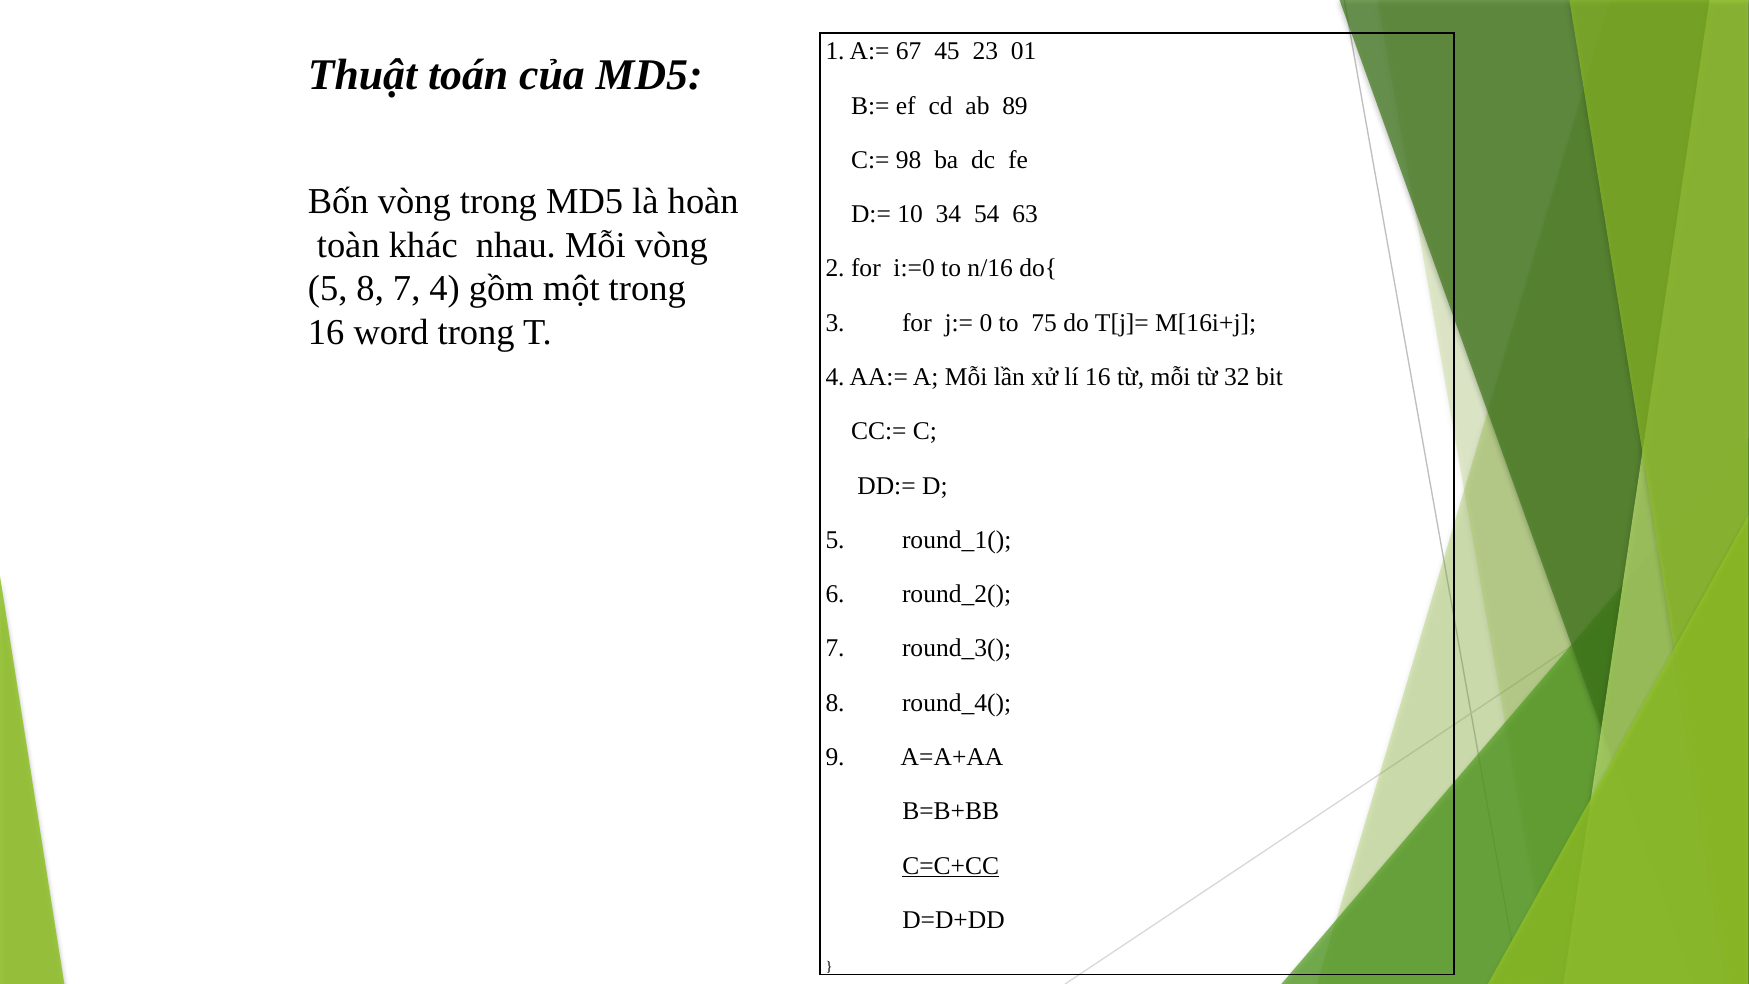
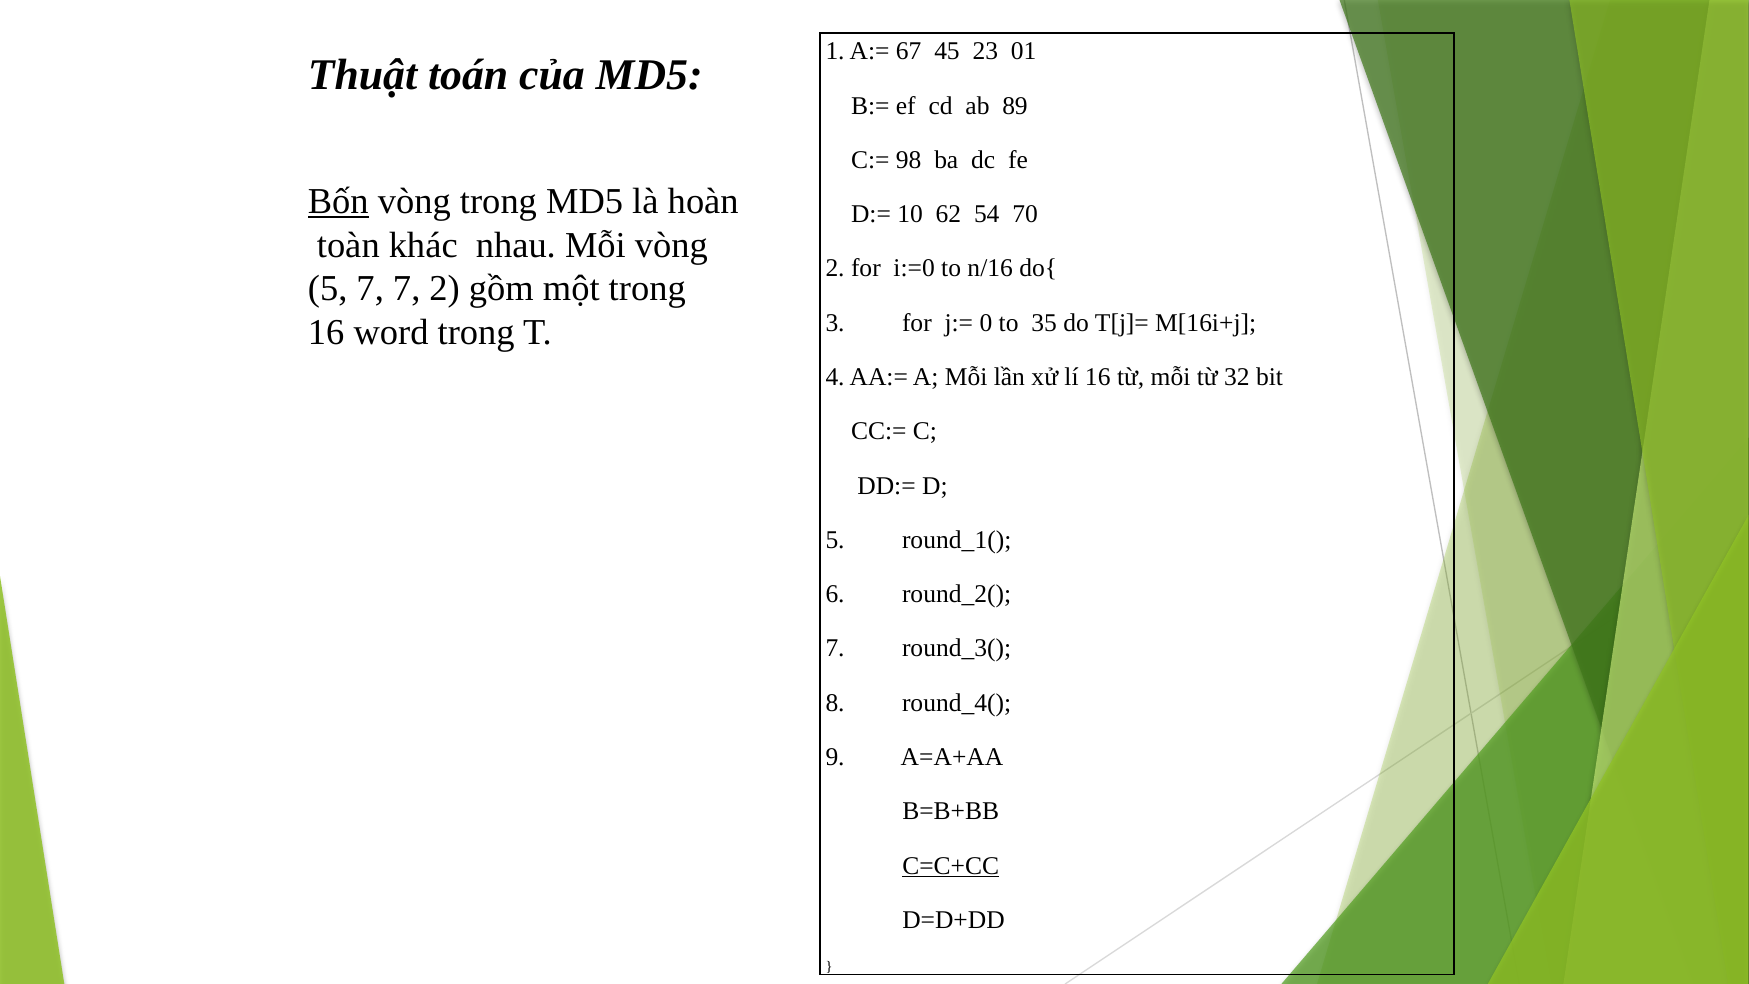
Bốn underline: none -> present (338, 201)
34: 34 -> 62 (948, 214)
63: 63 -> 70 (1025, 214)
5 8: 8 -> 7 (370, 289)
7 4: 4 -> 2 (445, 289)
75: 75 -> 35 (1044, 323)
